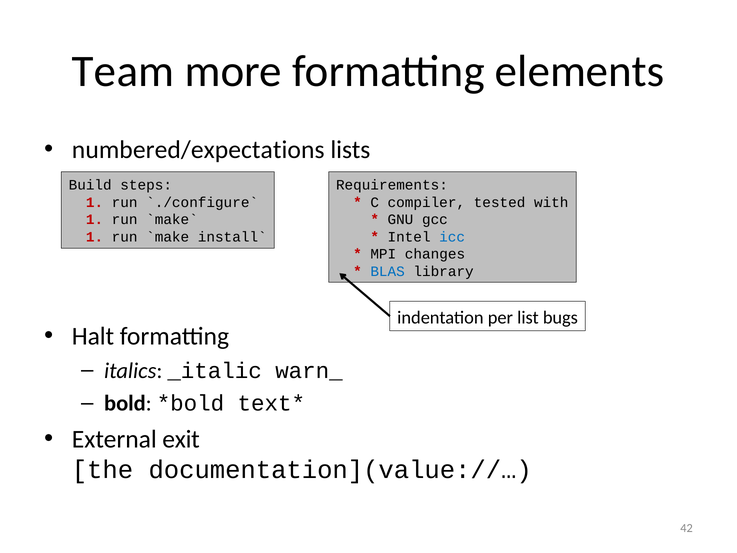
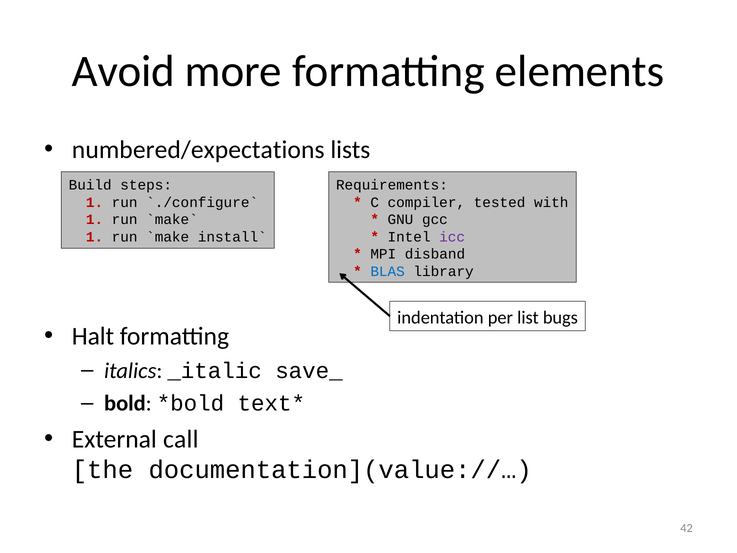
Team: Team -> Avoid (123, 71)
icc colour: blue -> purple (452, 237)
changes: changes -> disband (435, 254)
warn_: warn_ -> save_ (309, 370)
exit: exit -> call (181, 439)
